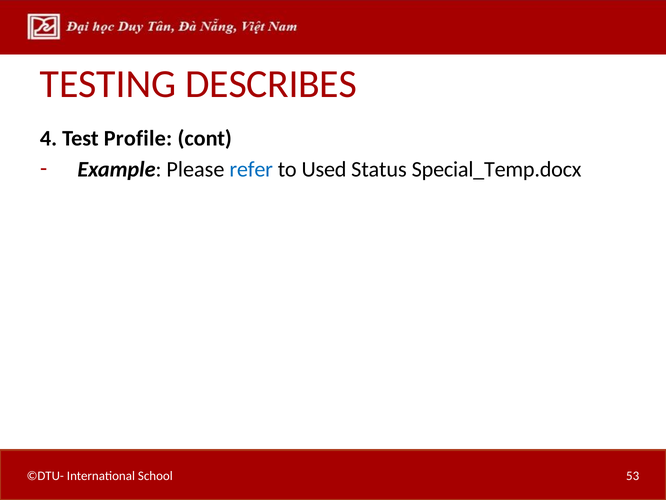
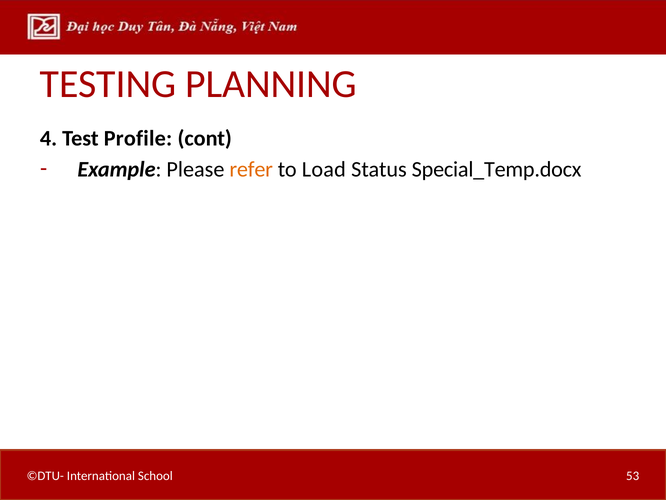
DESCRIBES: DESCRIBES -> PLANNING (271, 84)
refer colour: blue -> orange (251, 169)
Used: Used -> Load (324, 169)
